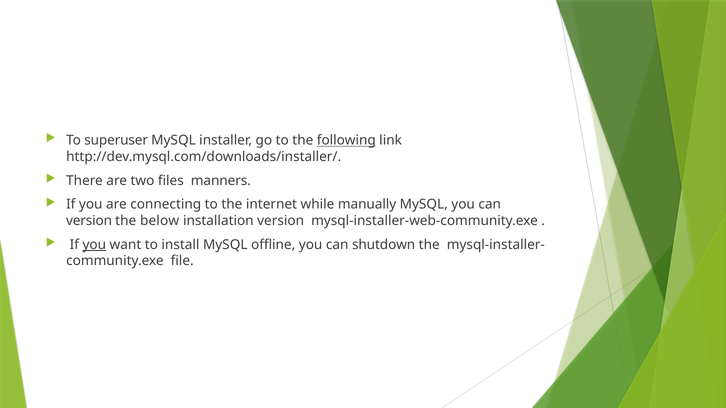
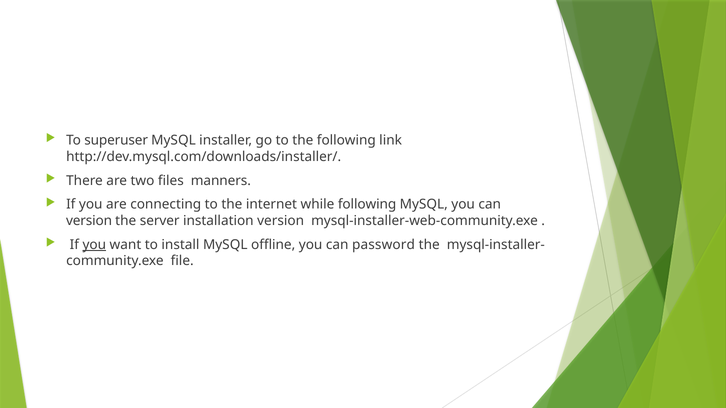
following underline: present -> none (346, 141)
while manually: manually -> following (367, 205)
below: below -> server (160, 221)
shutdown: shutdown -> password (384, 245)
